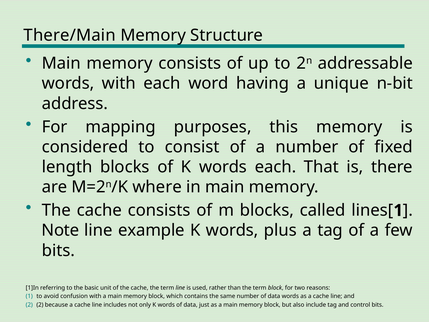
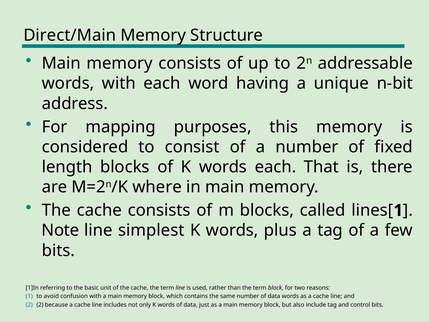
There/Main: There/Main -> Direct/Main (70, 35)
example: example -> simplest (151, 230)
